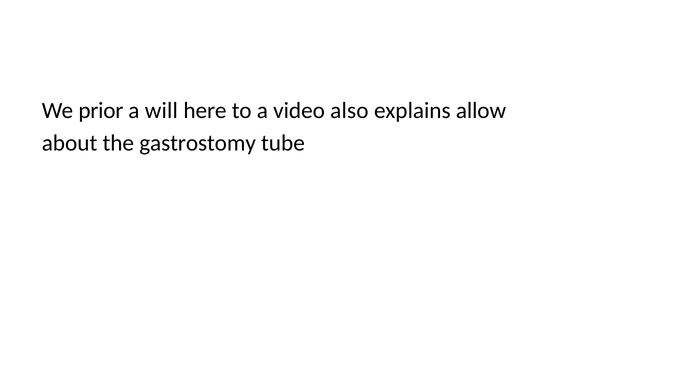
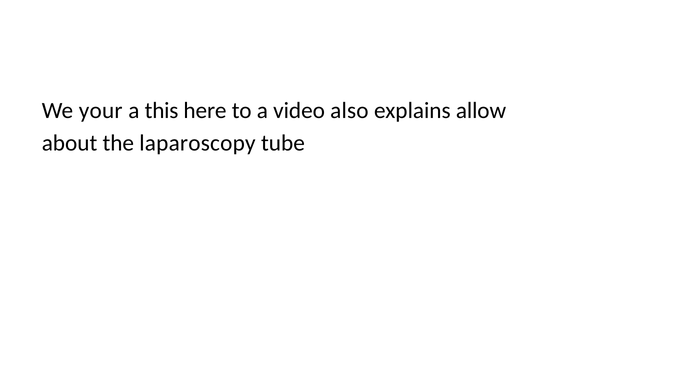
prior: prior -> your (101, 111)
will: will -> this (162, 111)
gastrostomy: gastrostomy -> laparoscopy (197, 143)
